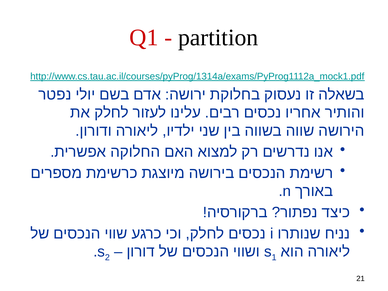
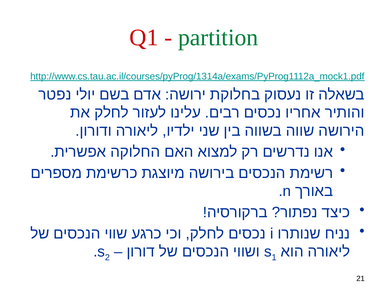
partition colour: black -> green (218, 38)
